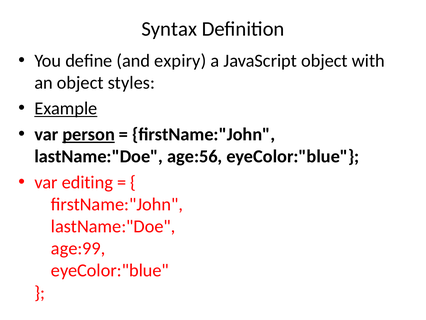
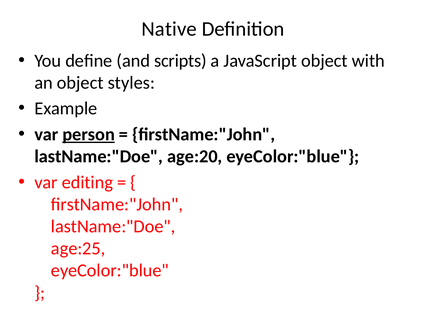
Syntax: Syntax -> Native (169, 29)
expiry: expiry -> scripts (180, 61)
Example underline: present -> none (66, 108)
age:56: age:56 -> age:20 (195, 156)
age:99: age:99 -> age:25 (78, 248)
